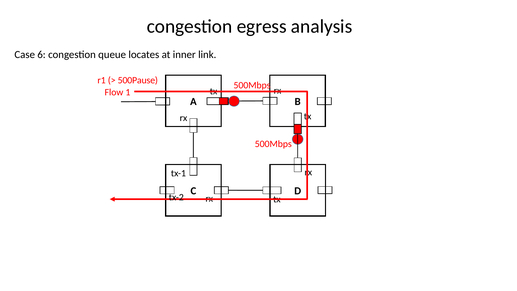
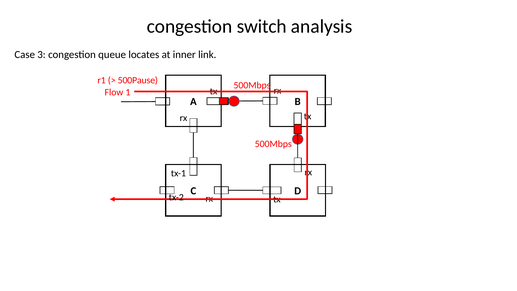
egress: egress -> switch (262, 27)
6: 6 -> 3 (42, 55)
